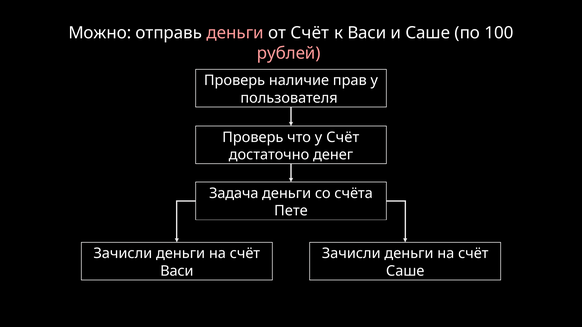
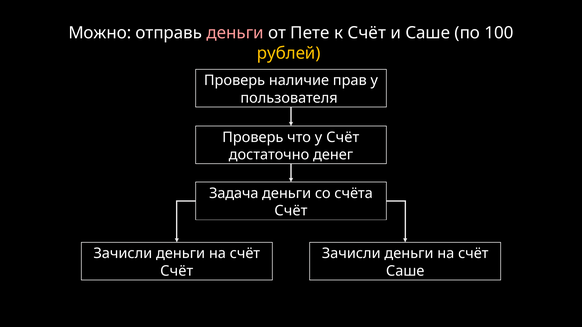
от Счёт: Счёт -> Пете (310, 33)
к Васи: Васи -> Счёт (367, 33)
рублей colour: pink -> yellow (289, 53)
Пете: Пете -> Счёт (291, 211)
Васи: Васи -> Счёт (177, 271)
